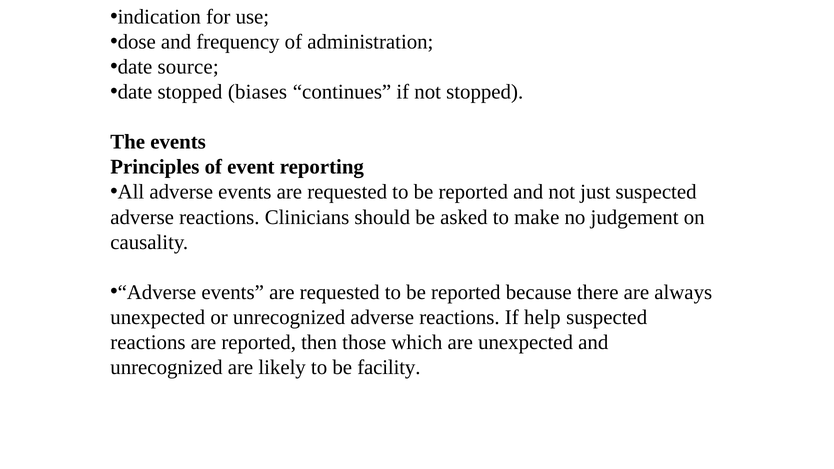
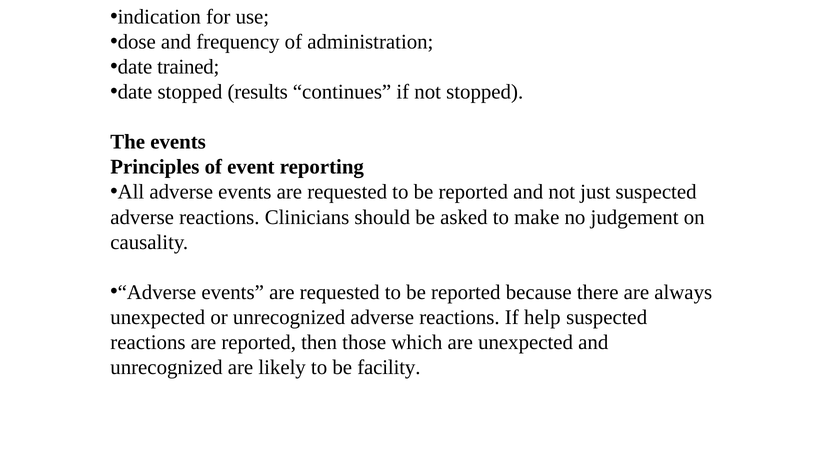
source: source -> trained (188, 67)
biases: biases -> results (258, 92)
